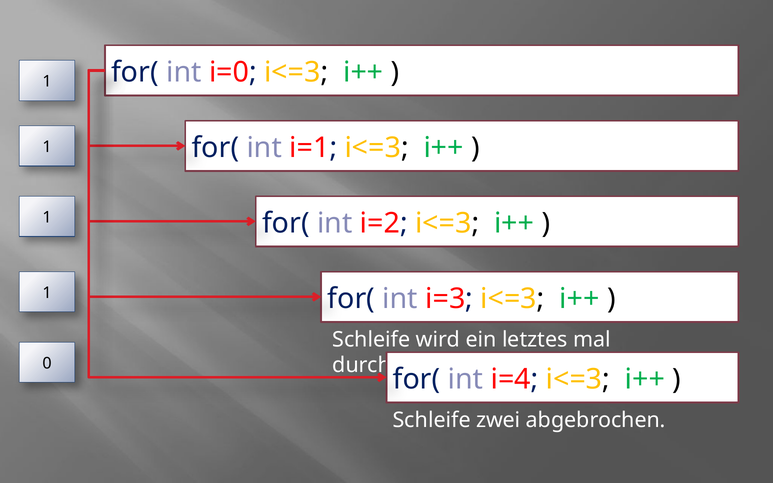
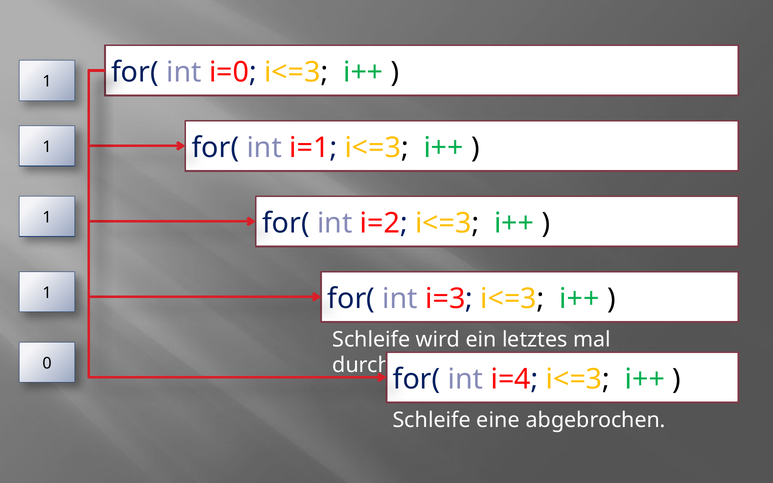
zwei: zwei -> eine (498, 420)
